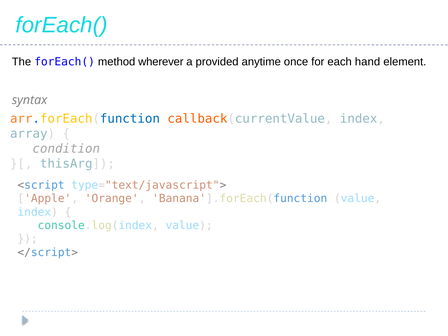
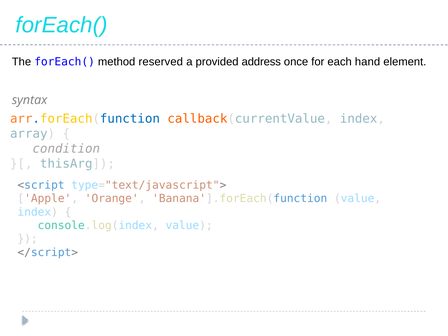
wherever: wherever -> reserved (161, 62)
anytime: anytime -> address (261, 62)
